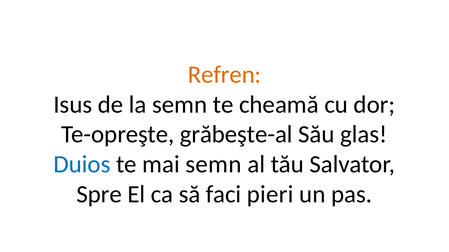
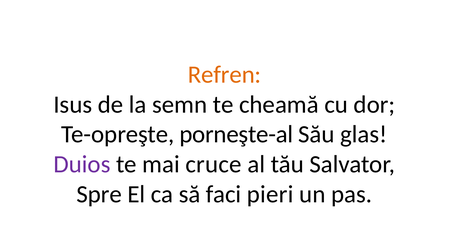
grăbeşte-al: grăbeşte-al -> porneşte-al (236, 135)
Duios colour: blue -> purple (82, 165)
mai semn: semn -> cruce (214, 165)
